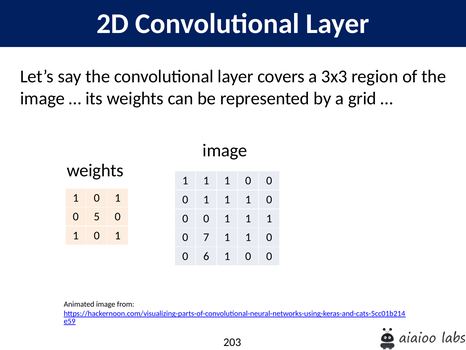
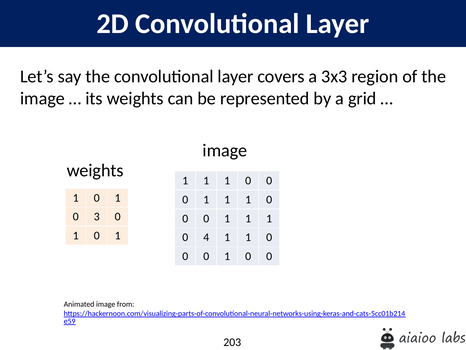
5: 5 -> 3 (97, 216)
7: 7 -> 4 (206, 237)
6: 6 -> 0 (206, 256)
